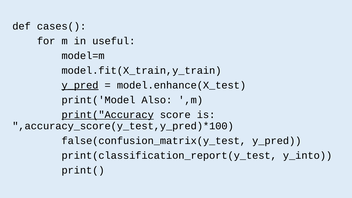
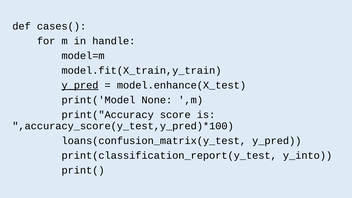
useful: useful -> handle (114, 41)
Also: Also -> None (157, 100)
print("Accuracy underline: present -> none (108, 115)
false(confusion_matrix(y_test: false(confusion_matrix(y_test -> loans(confusion_matrix(y_test (154, 141)
